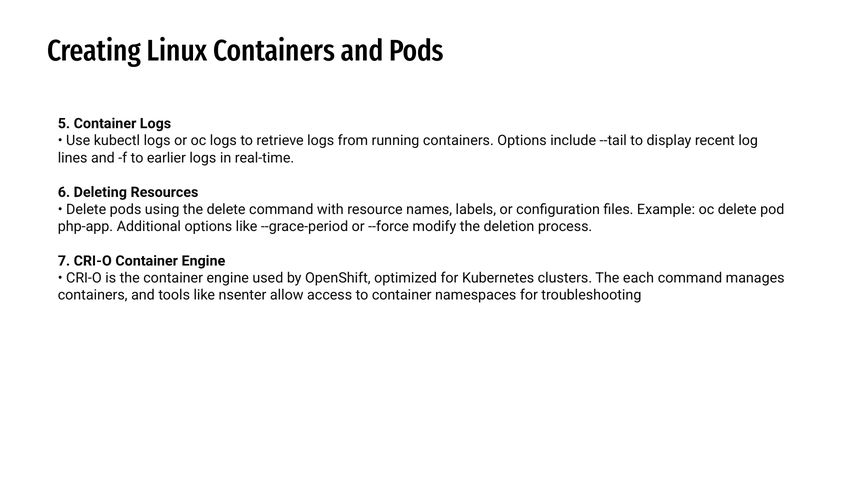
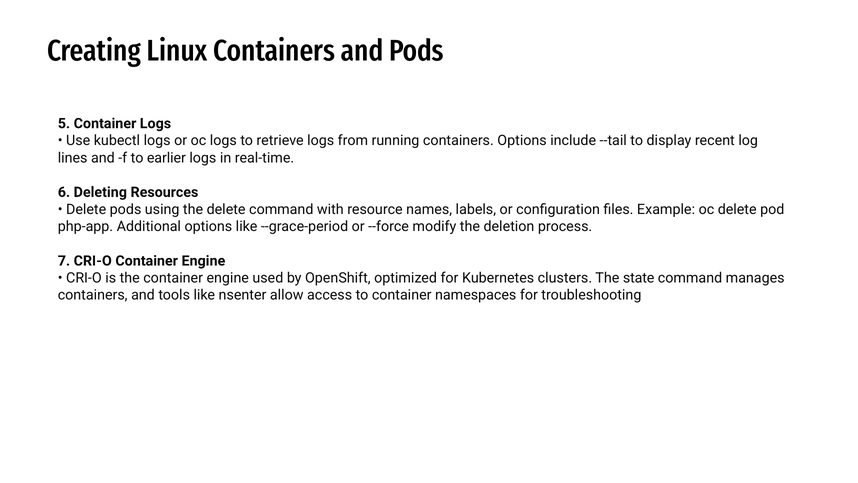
each: each -> state (639, 278)
